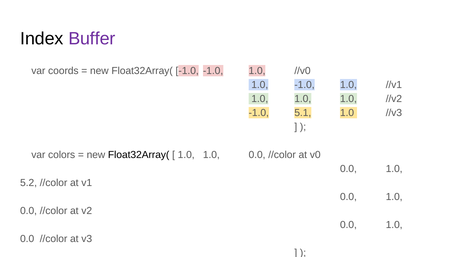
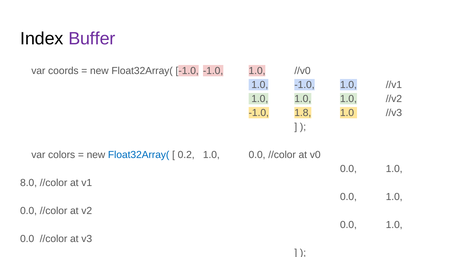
5.1: 5.1 -> 1.8 (303, 113)
Float32Array( colour: black -> blue (139, 155)
1.0: 1.0 -> 0.2 (186, 155)
5.2: 5.2 -> 8.0 (29, 183)
